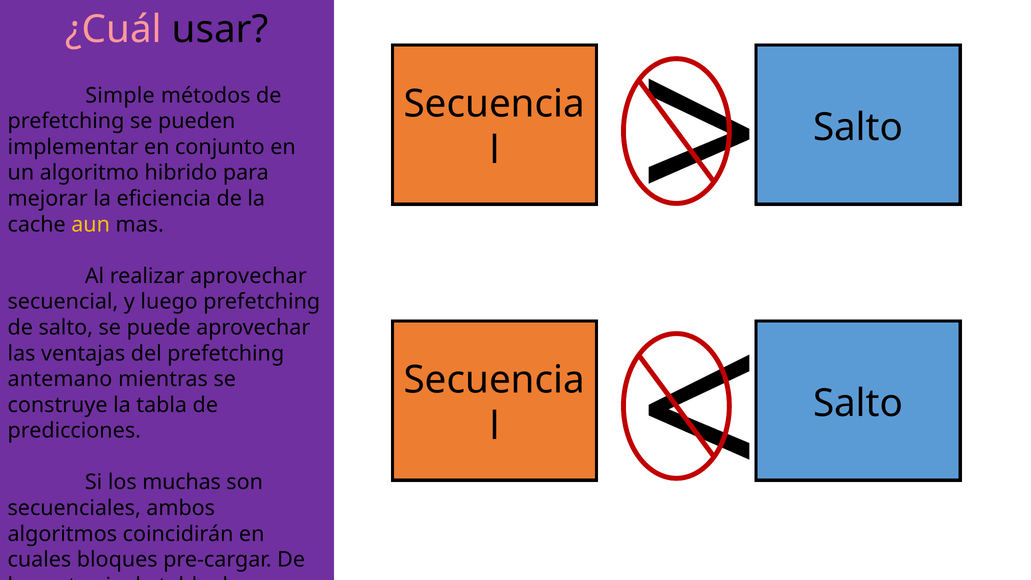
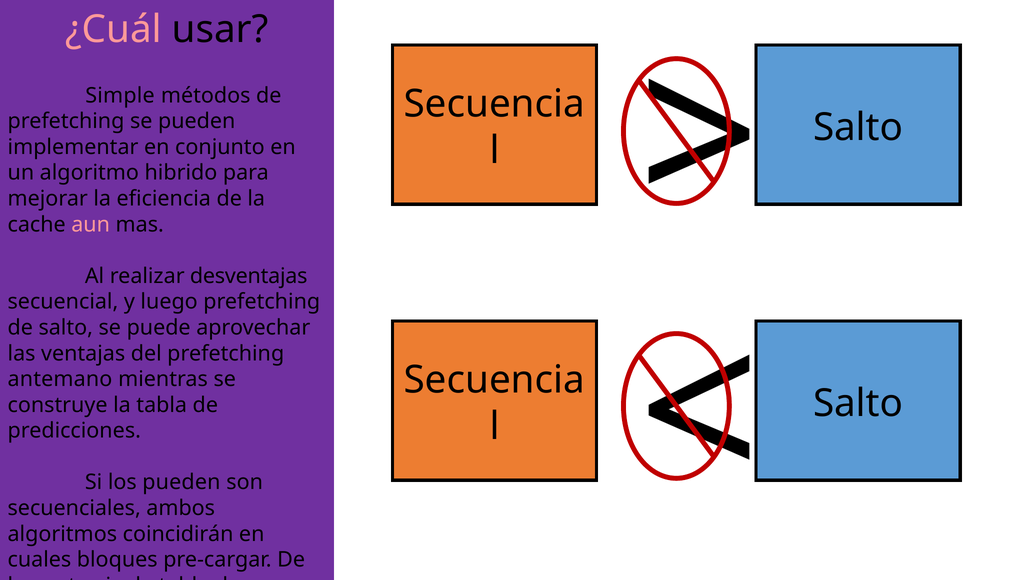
aun colour: yellow -> pink (91, 224)
realizar aprovechar: aprovechar -> desventajas (249, 276)
los muchas: muchas -> pueden (181, 482)
